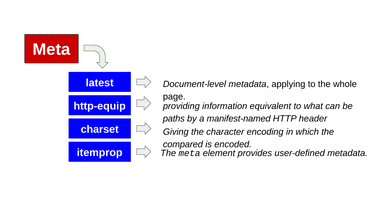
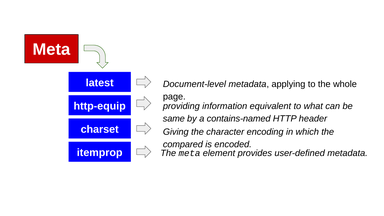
paths: paths -> same (174, 119)
manifest-named: manifest-named -> contains-named (239, 119)
